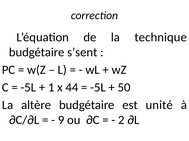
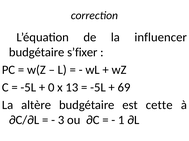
technique: technique -> influencer (161, 37)
s’sent: s’sent -> s’fixer (82, 53)
1: 1 -> 0 (51, 88)
44: 44 -> 13 (72, 88)
50: 50 -> 69 (124, 88)
unité: unité -> cette (159, 105)
9: 9 -> 3 (61, 121)
2: 2 -> 1 (121, 121)
